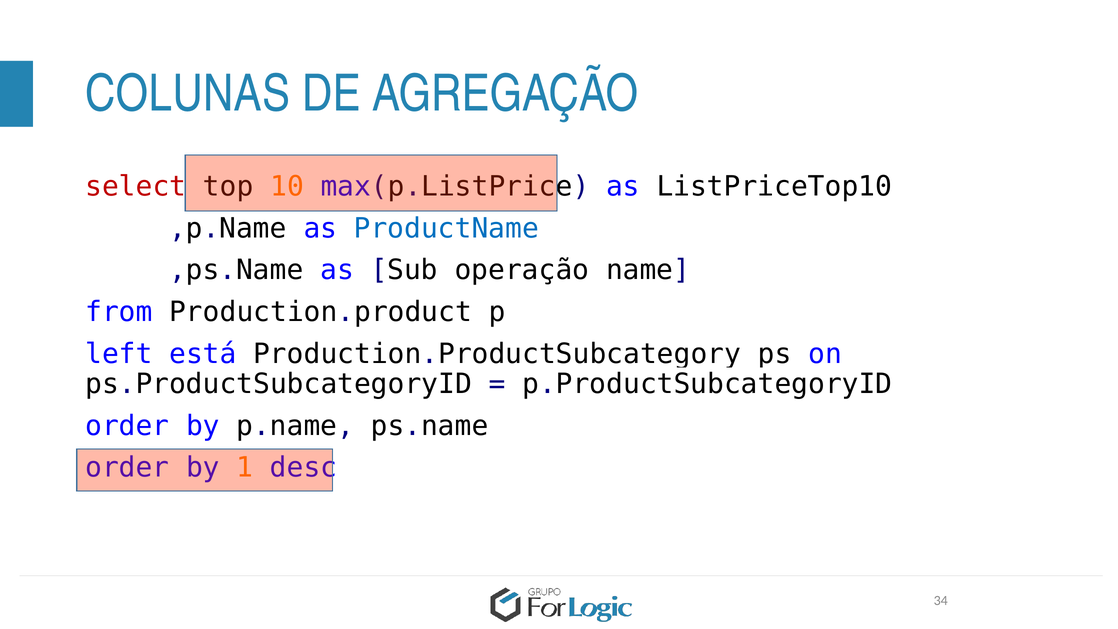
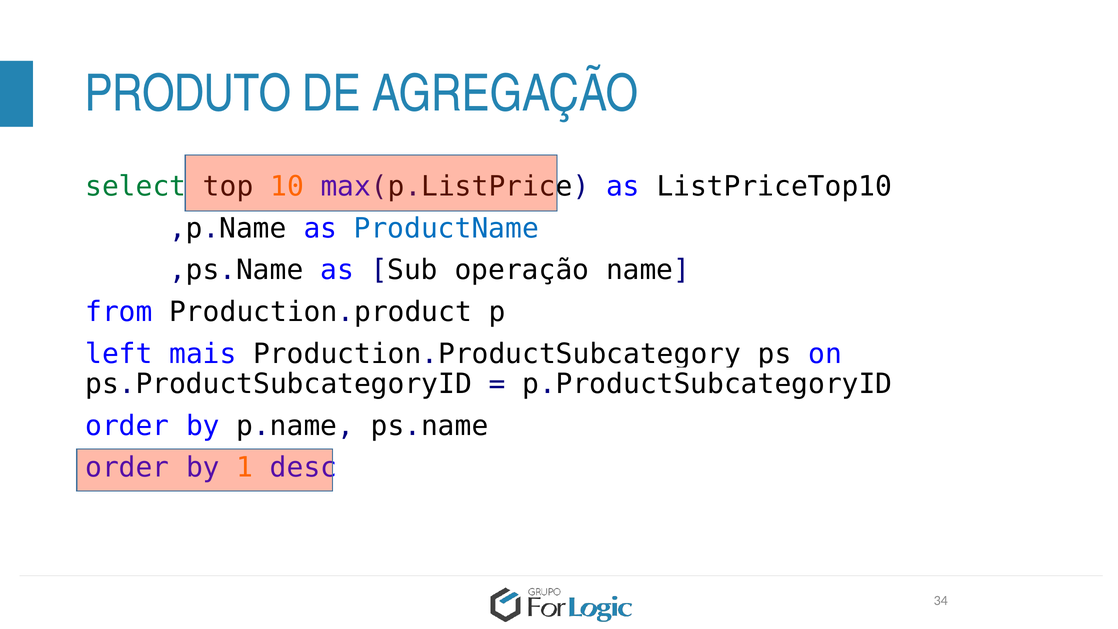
COLUNAS: COLUNAS -> PRODUTO (188, 94)
select colour: red -> green (136, 187)
está: está -> mais (203, 354)
